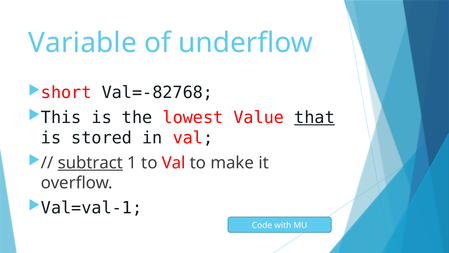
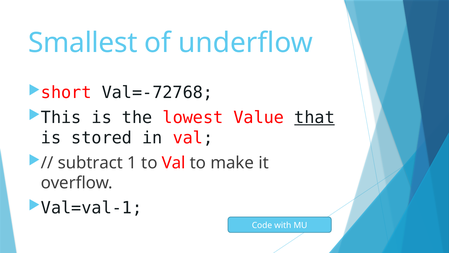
Variable: Variable -> Smallest (83, 43)
Val=-82768: Val=-82768 -> Val=-72768 (157, 93)
subtract underline: present -> none (90, 163)
